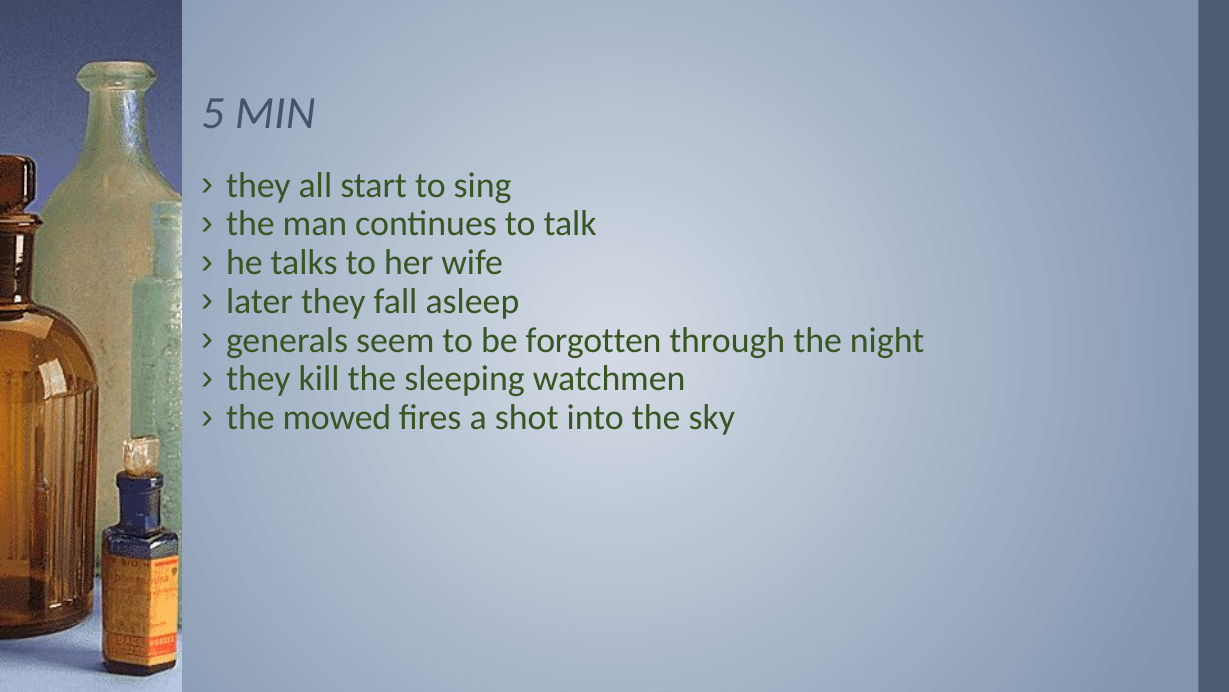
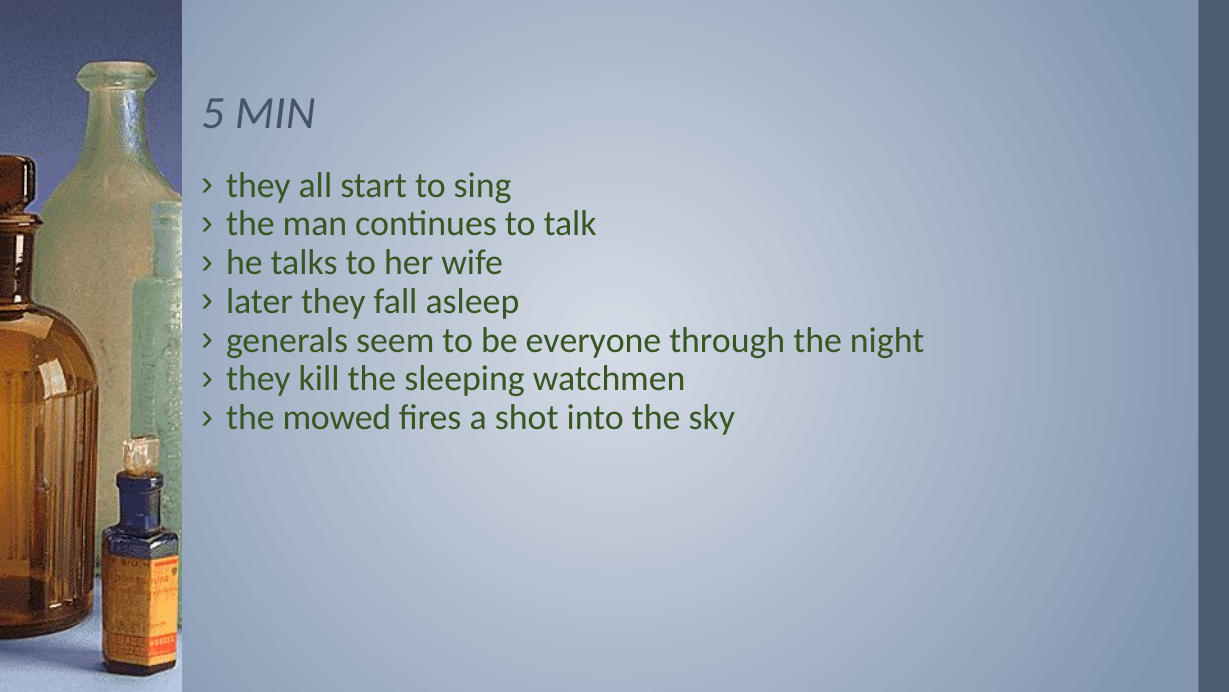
forgotten: forgotten -> everyone (593, 340)
